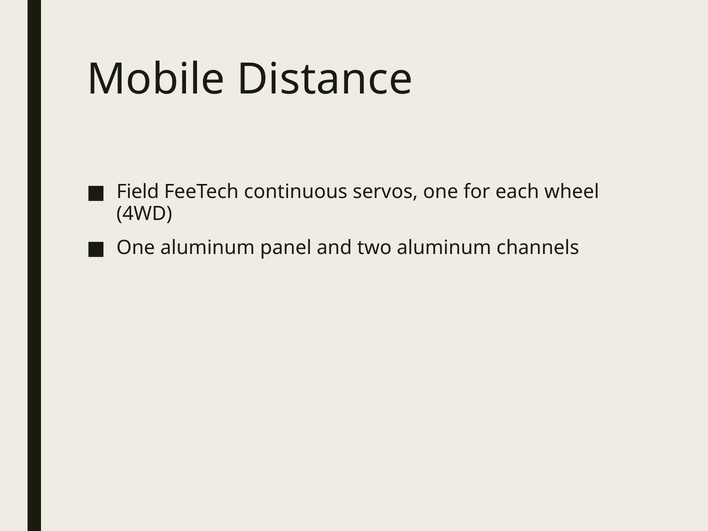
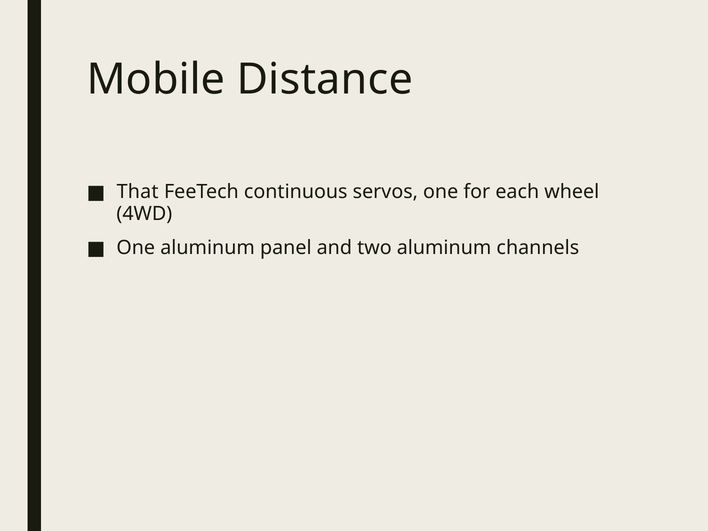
Field: Field -> That (138, 192)
